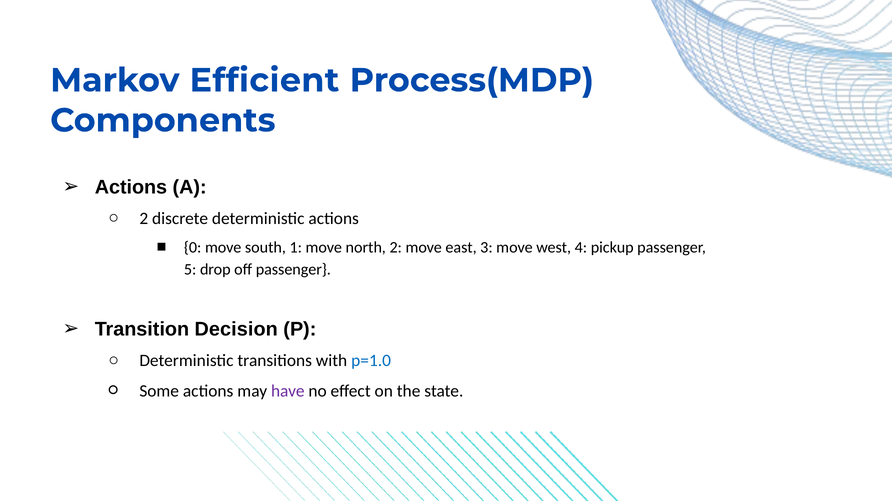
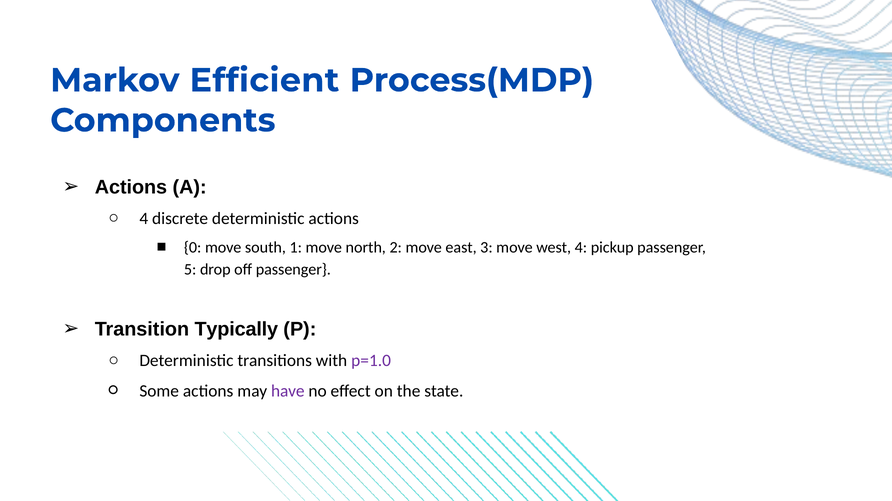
2: 2 -> 4 (144, 219)
Decision: Decision -> Typically (236, 330)
p=1.0 colour: blue -> purple (371, 361)
